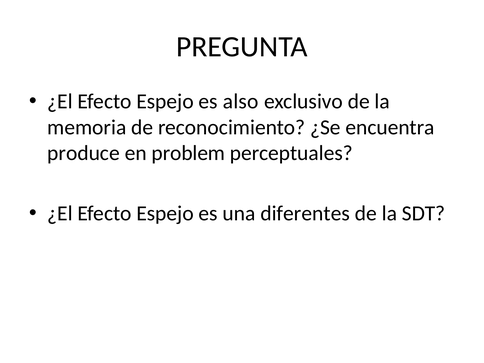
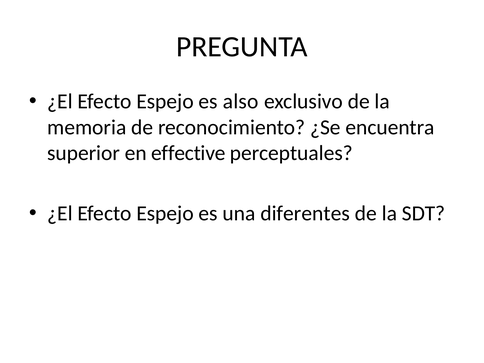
produce: produce -> superior (84, 153)
problem: problem -> effective (188, 153)
